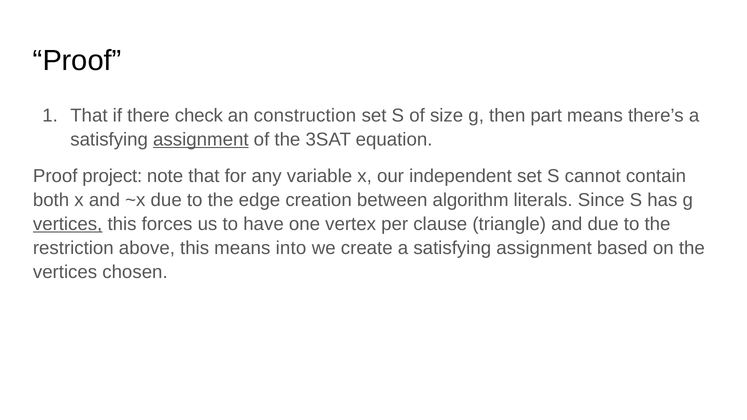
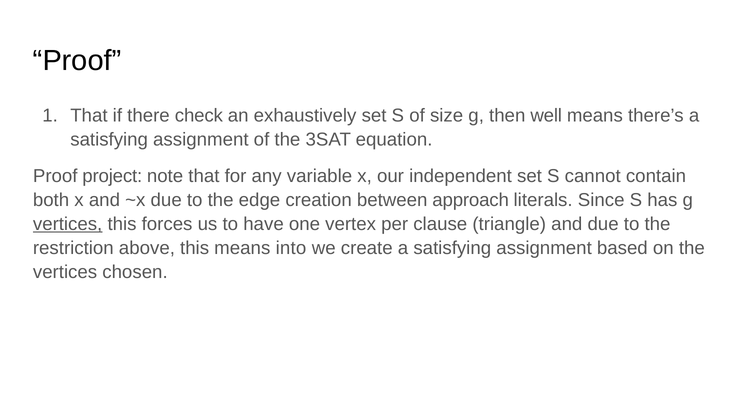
construction: construction -> exhaustively (305, 116)
part: part -> well (546, 116)
assignment underline: present -> none (201, 140)
algorithm: algorithm -> approach (471, 200)
